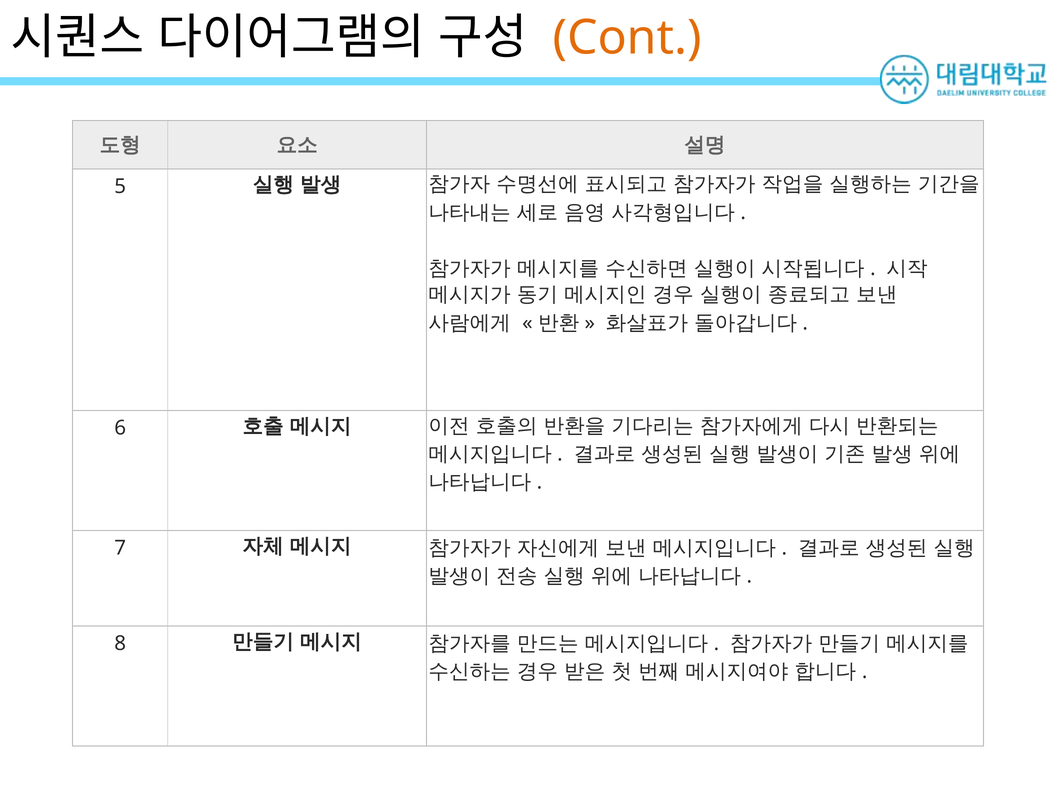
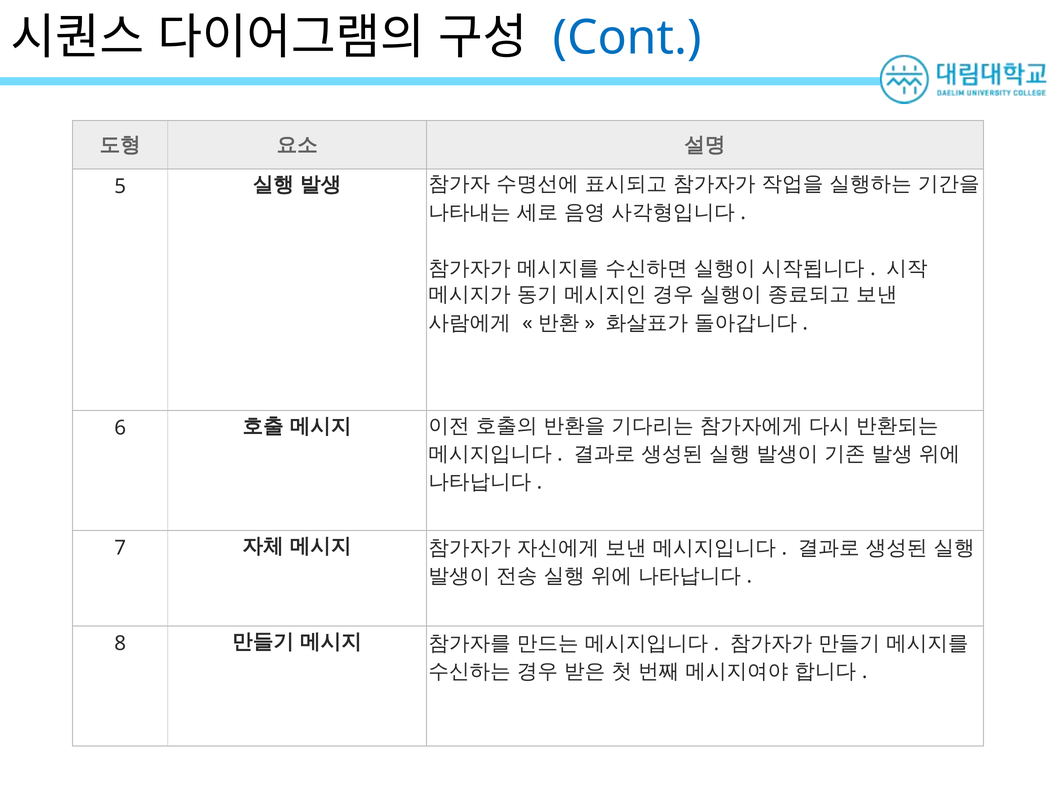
Cont colour: orange -> blue (627, 38)
